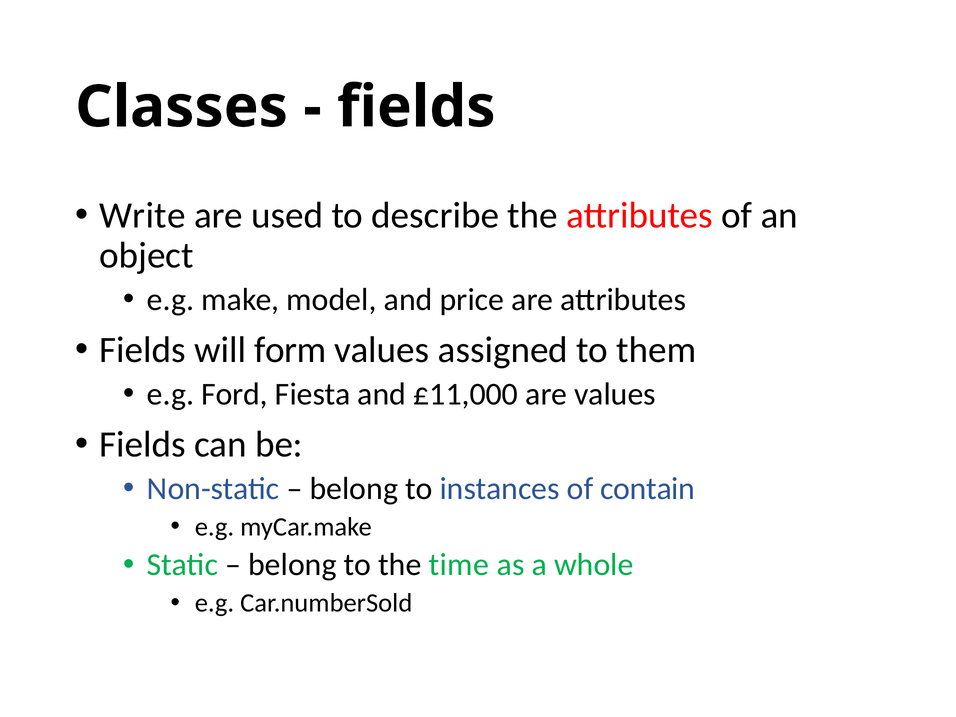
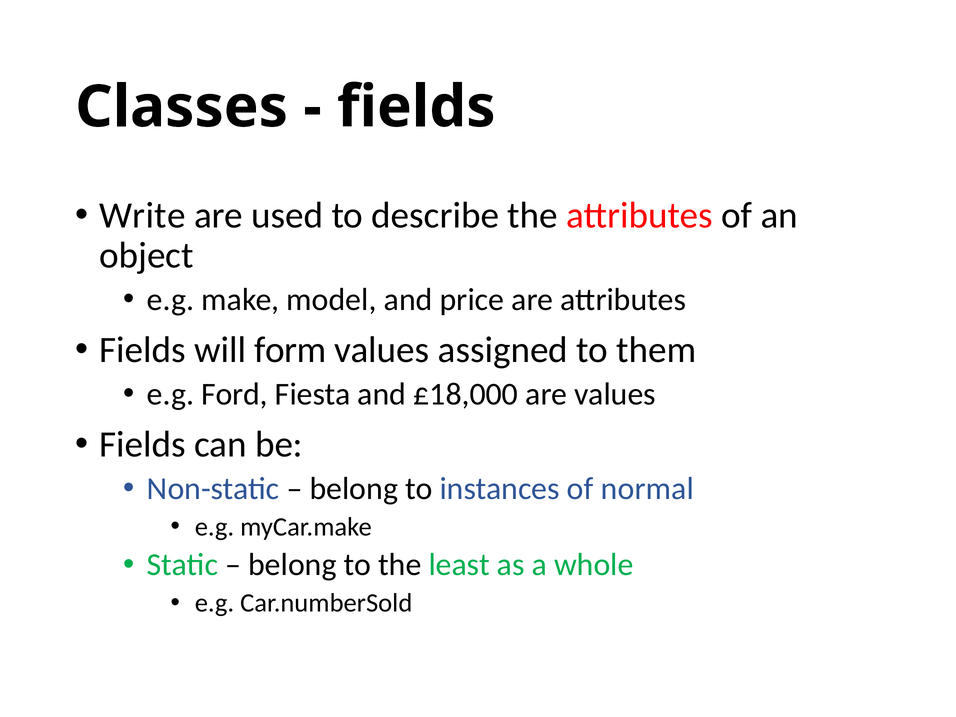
£11,000: £11,000 -> £18,000 (466, 394)
contain: contain -> normal (647, 489)
time: time -> least (459, 565)
